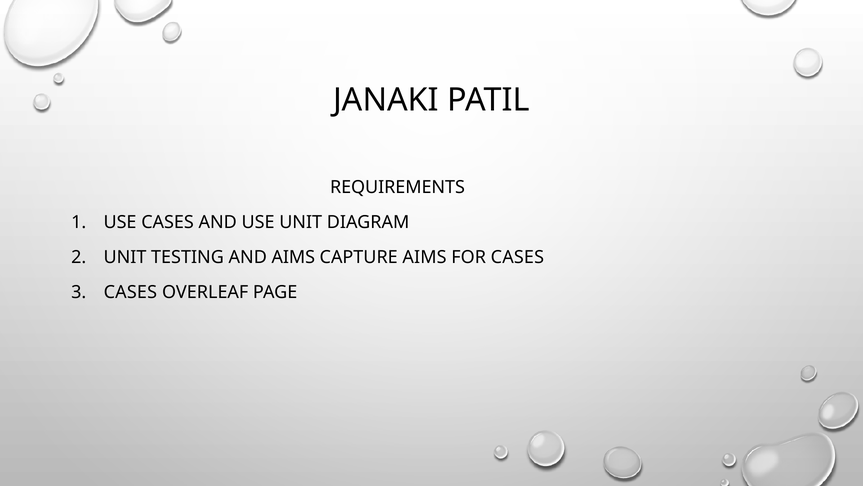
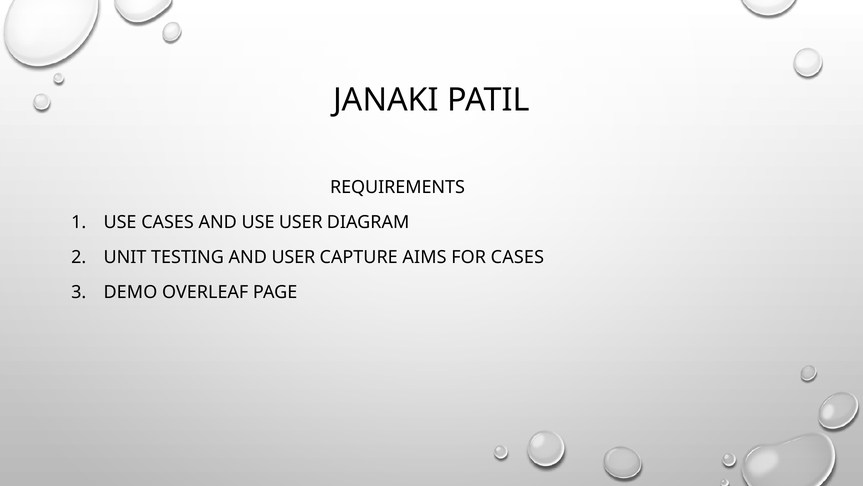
USE UNIT: UNIT -> USER (301, 222)
AND AIMS: AIMS -> USER (293, 257)
CASES: CASES -> DEMO (130, 292)
